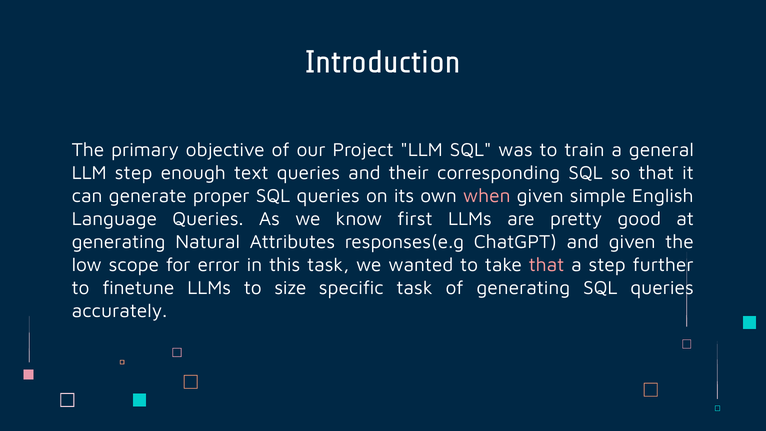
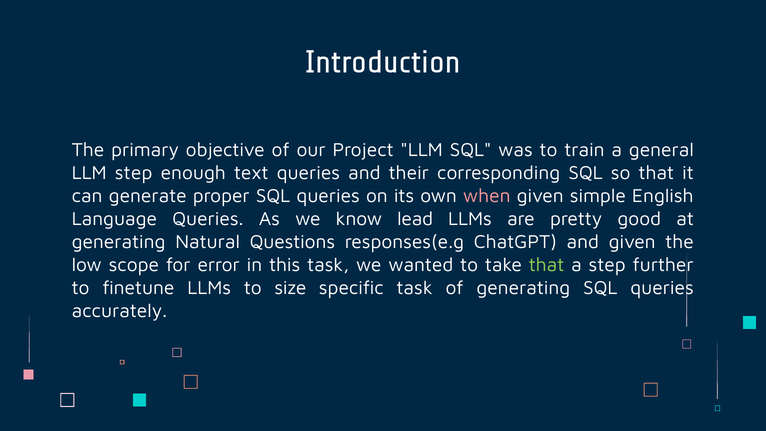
first: first -> lead (415, 219)
Attributes: Attributes -> Questions (292, 242)
that colour: pink -> light green (547, 265)
